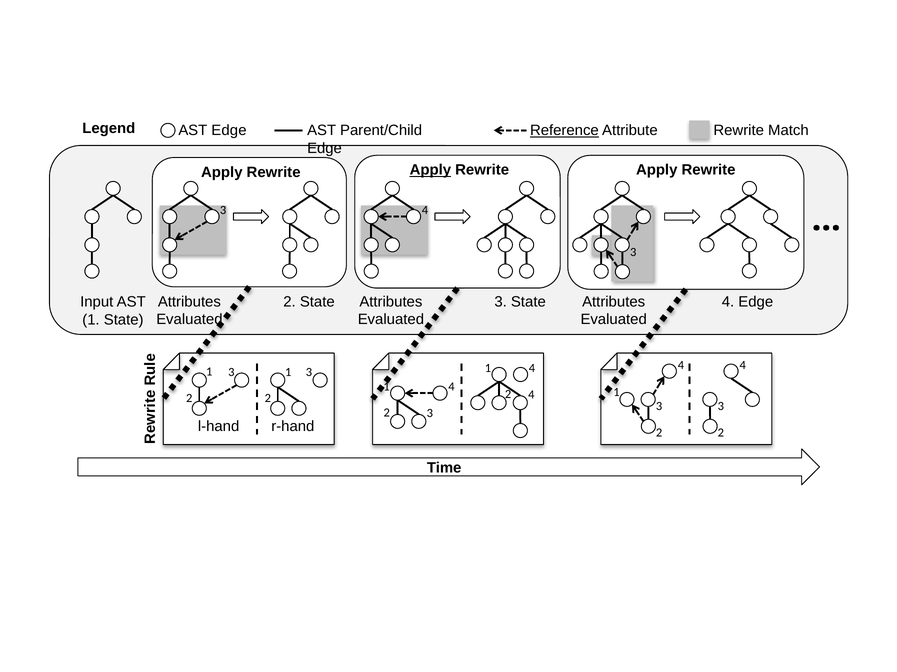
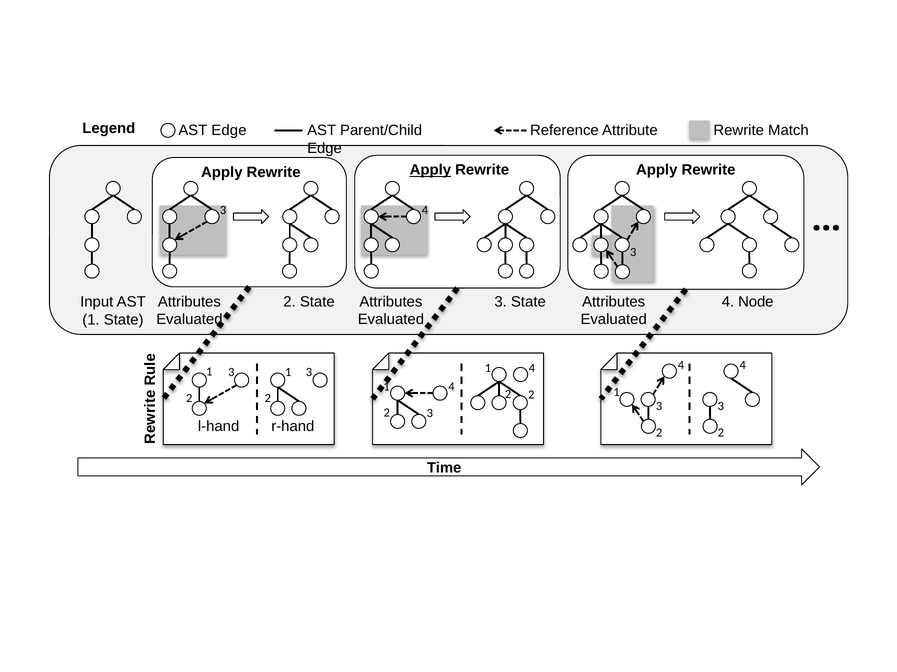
Reference underline: present -> none (564, 131)
4 Edge: Edge -> Node (756, 302)
2 4: 4 -> 2 (531, 395)
